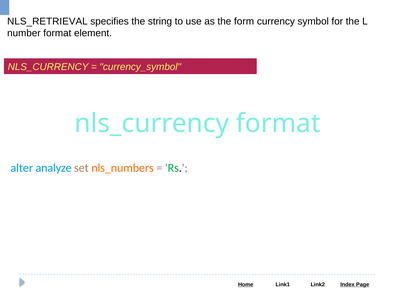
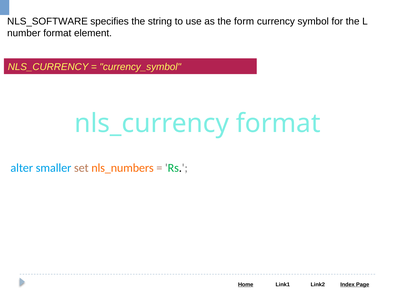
NLS_RETRIEVAL: NLS_RETRIEVAL -> NLS_SOFTWARE (47, 21)
analyze: analyze -> smaller (54, 168)
